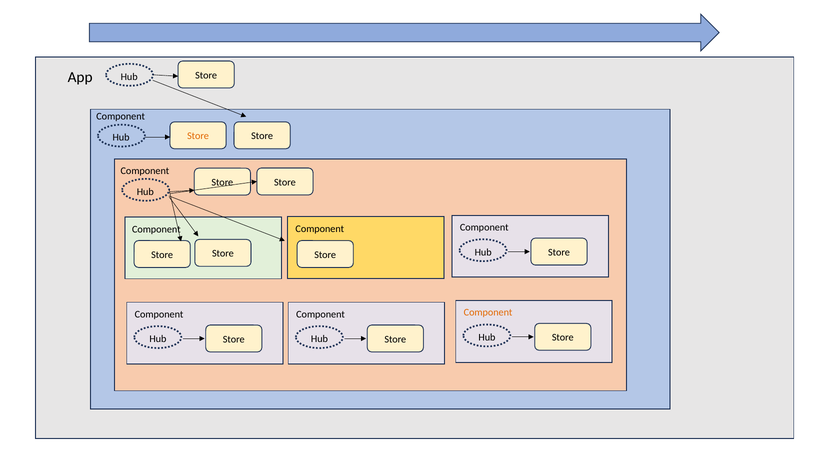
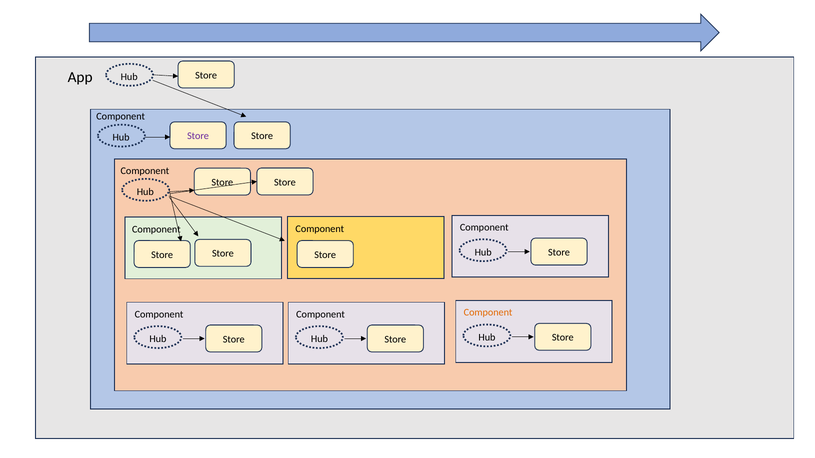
Store colour: orange -> purple (198, 136)
